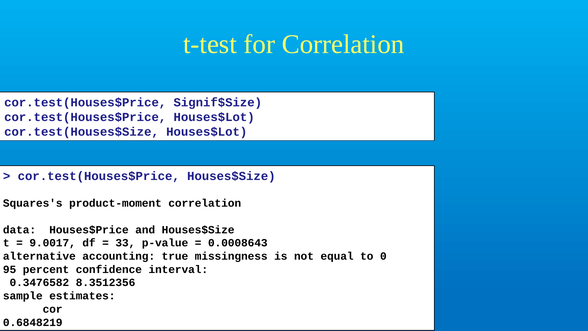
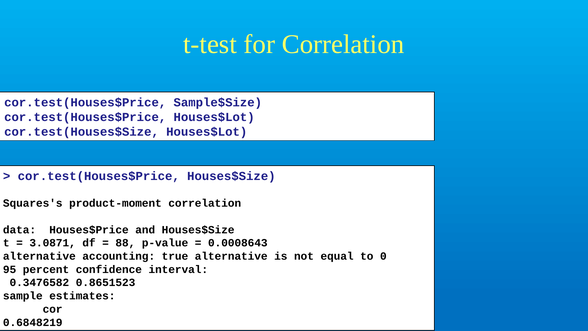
Signif$Size: Signif$Size -> Sample$Size (218, 102)
9.0017: 9.0017 -> 3.0871 (53, 243)
33: 33 -> 88 (125, 243)
true missingness: missingness -> alternative (231, 256)
8.3512356: 8.3512356 -> 0.8651523 (106, 282)
